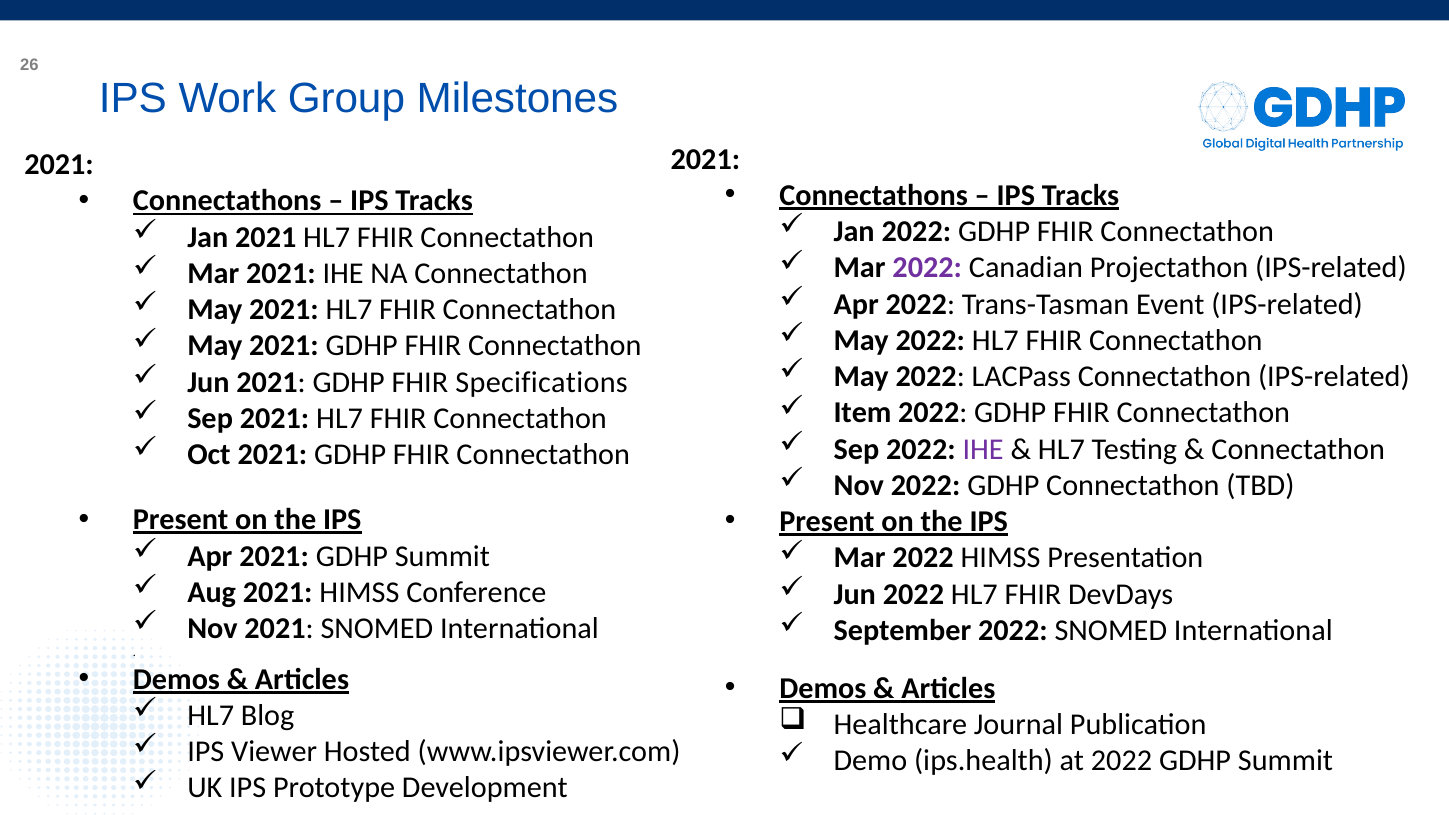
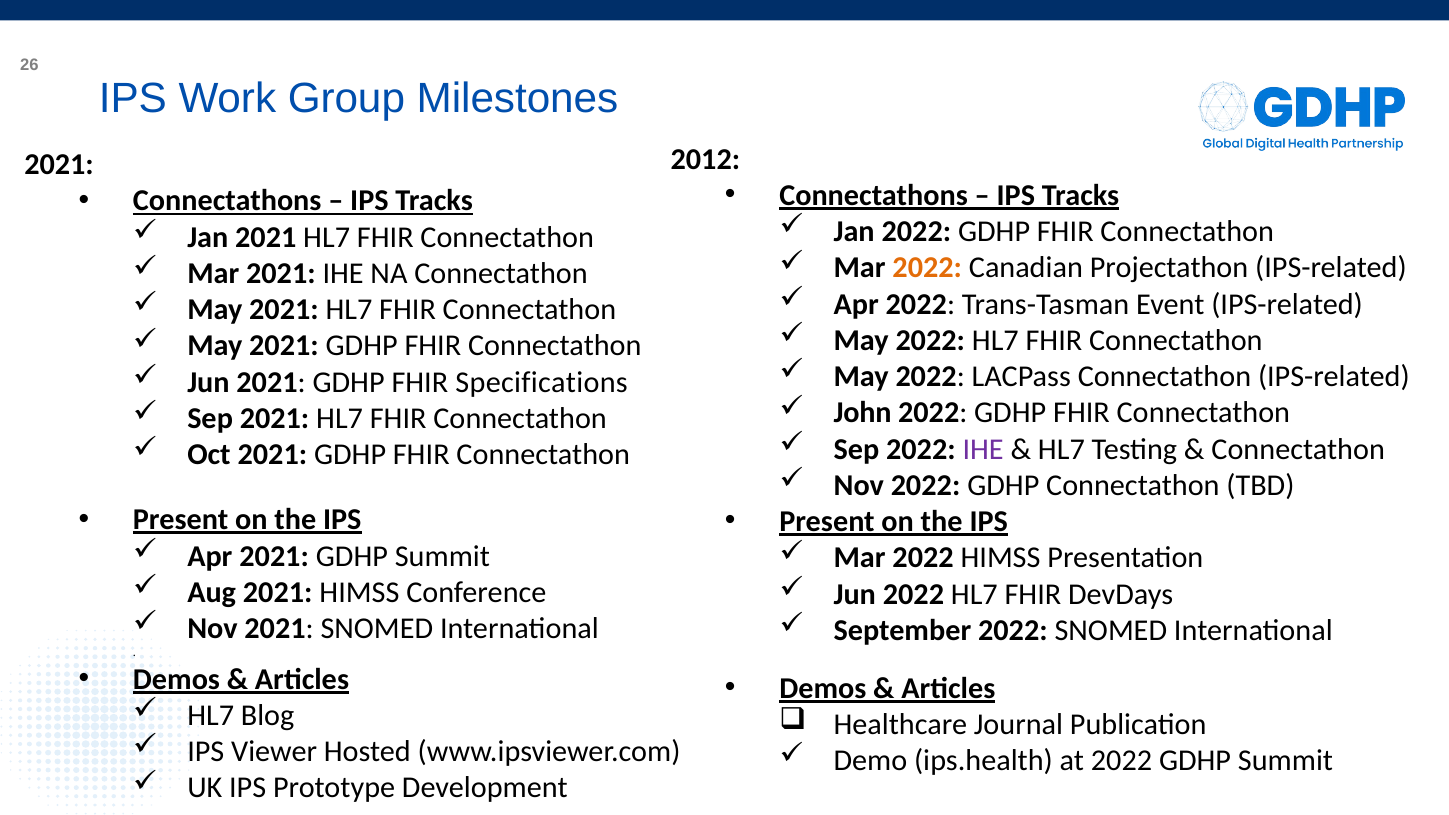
2021: 2021 -> 2012 (705, 159)
2022 colour: purple -> orange (927, 268)
Item: Item -> John (863, 413)
